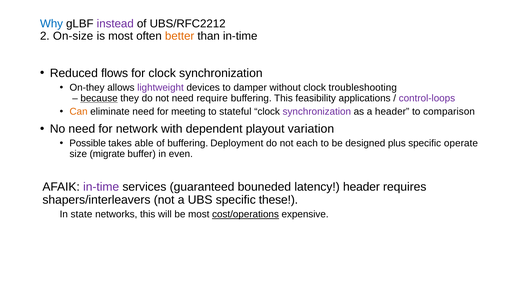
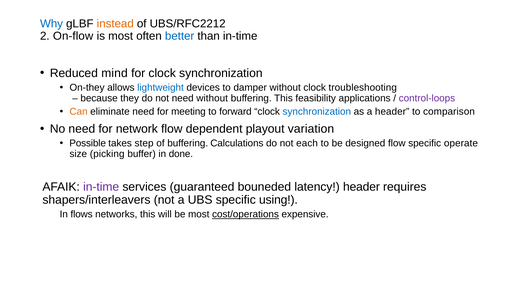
instead colour: purple -> orange (115, 24)
On-size: On-size -> On-flow (73, 36)
better colour: orange -> blue (180, 36)
flows: flows -> mind (114, 73)
lightweight colour: purple -> blue (161, 88)
because underline: present -> none (99, 98)
need require: require -> without (212, 98)
stateful: stateful -> forward (235, 112)
synchronization colour: purple -> blue (317, 112)
network with: with -> flow (172, 129)
able: able -> step (144, 144)
Deployment: Deployment -> Calculations (237, 144)
designed plus: plus -> flow (397, 144)
migrate: migrate -> picking (107, 154)
even: even -> done (181, 154)
these: these -> using (278, 200)
state: state -> flows (82, 215)
